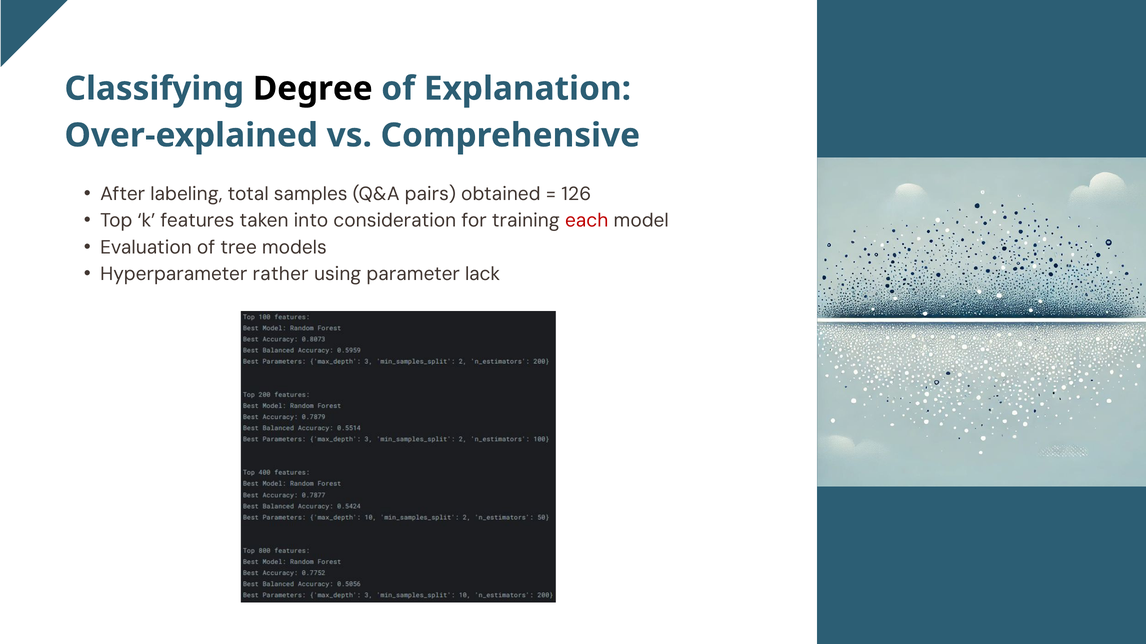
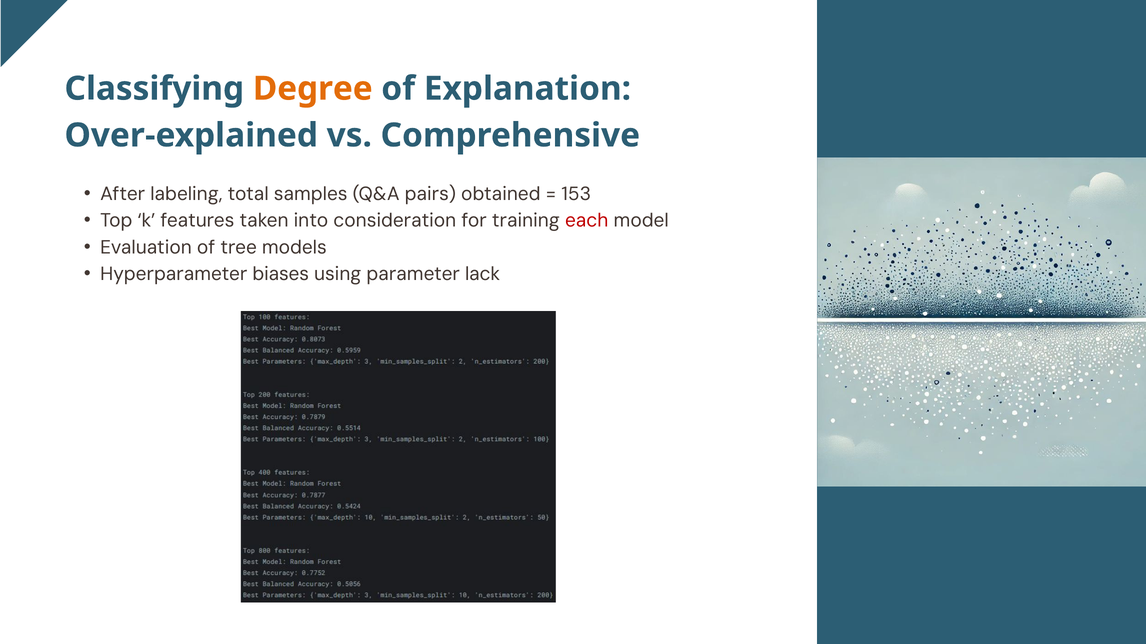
Degree colour: black -> orange (313, 89)
126: 126 -> 153 (576, 194)
rather: rather -> biases (281, 274)
